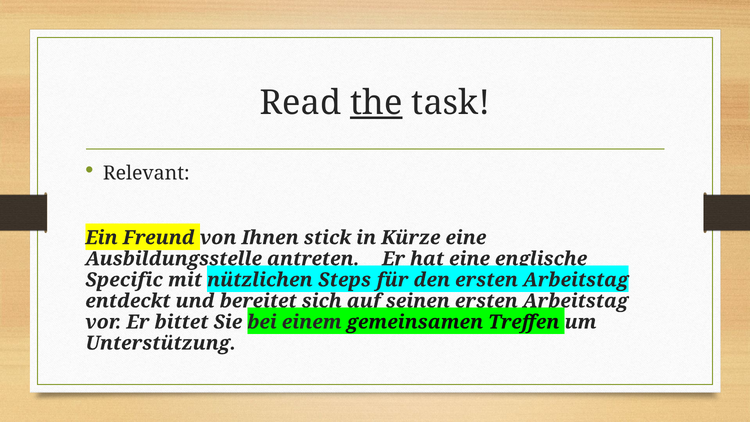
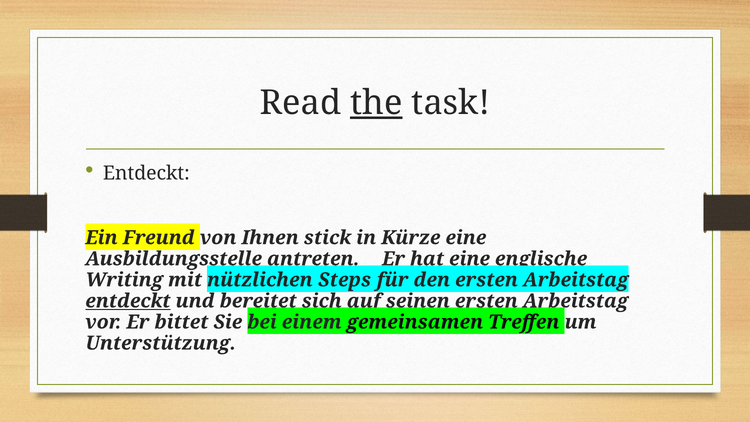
Relevant: Relevant -> Entdeckt (146, 173)
Specific: Specific -> Writing (124, 280)
entdeckt underline: none -> present (128, 301)
